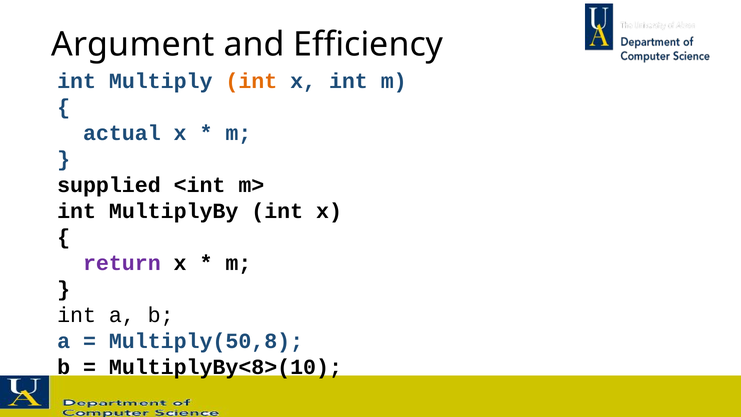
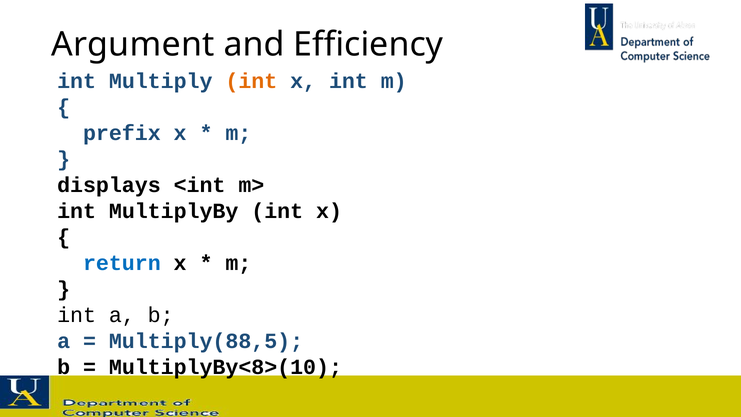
actual: actual -> prefix (122, 133)
supplied: supplied -> displays (109, 185)
return colour: purple -> blue (122, 263)
Multiply(50,8: Multiply(50,8 -> Multiply(88,5 (206, 341)
